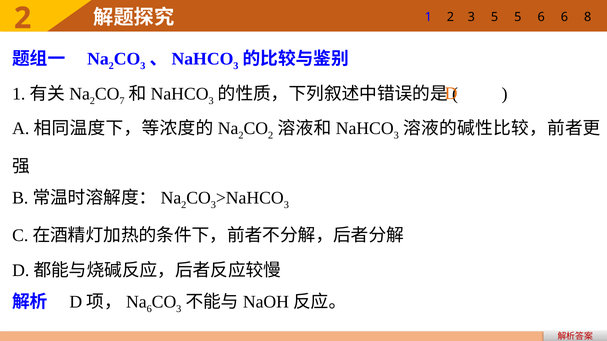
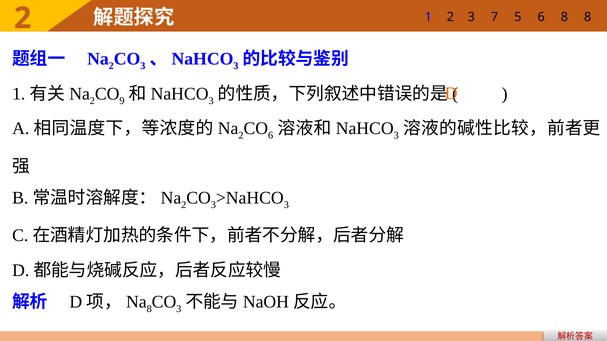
3 5: 5 -> 7 (495, 17)
6 6: 6 -> 8 (564, 17)
7: 7 -> 9 (122, 101)
2: 2 -> 6 (271, 136)
6: 6 -> 8 (149, 310)
